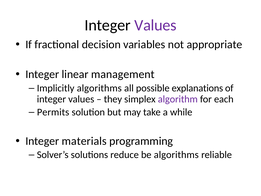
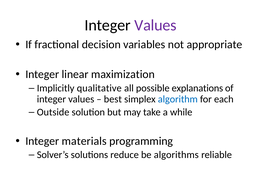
management: management -> maximization (123, 74)
Implicitly algorithms: algorithms -> qualitative (99, 88)
they: they -> best (113, 99)
algorithm colour: purple -> blue (178, 99)
Permits: Permits -> Outside (53, 112)
